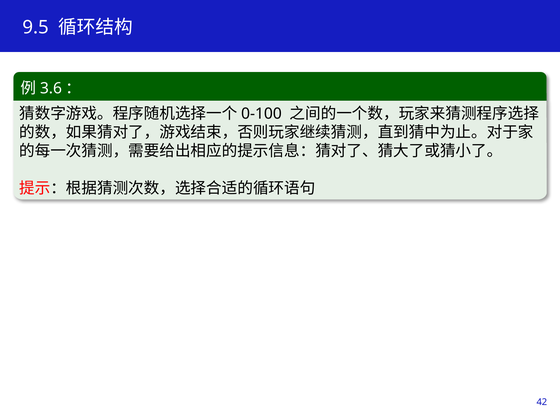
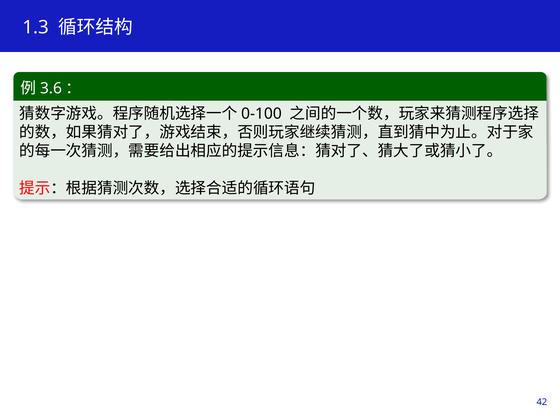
9.5: 9.5 -> 1.3 (36, 27)
